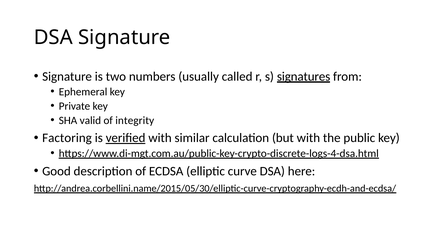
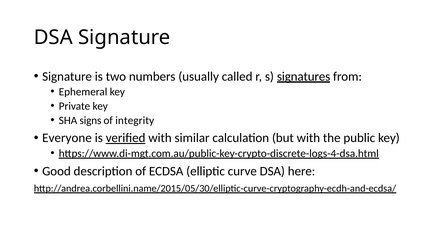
valid: valid -> signs (90, 120)
Factoring: Factoring -> Everyone (67, 138)
